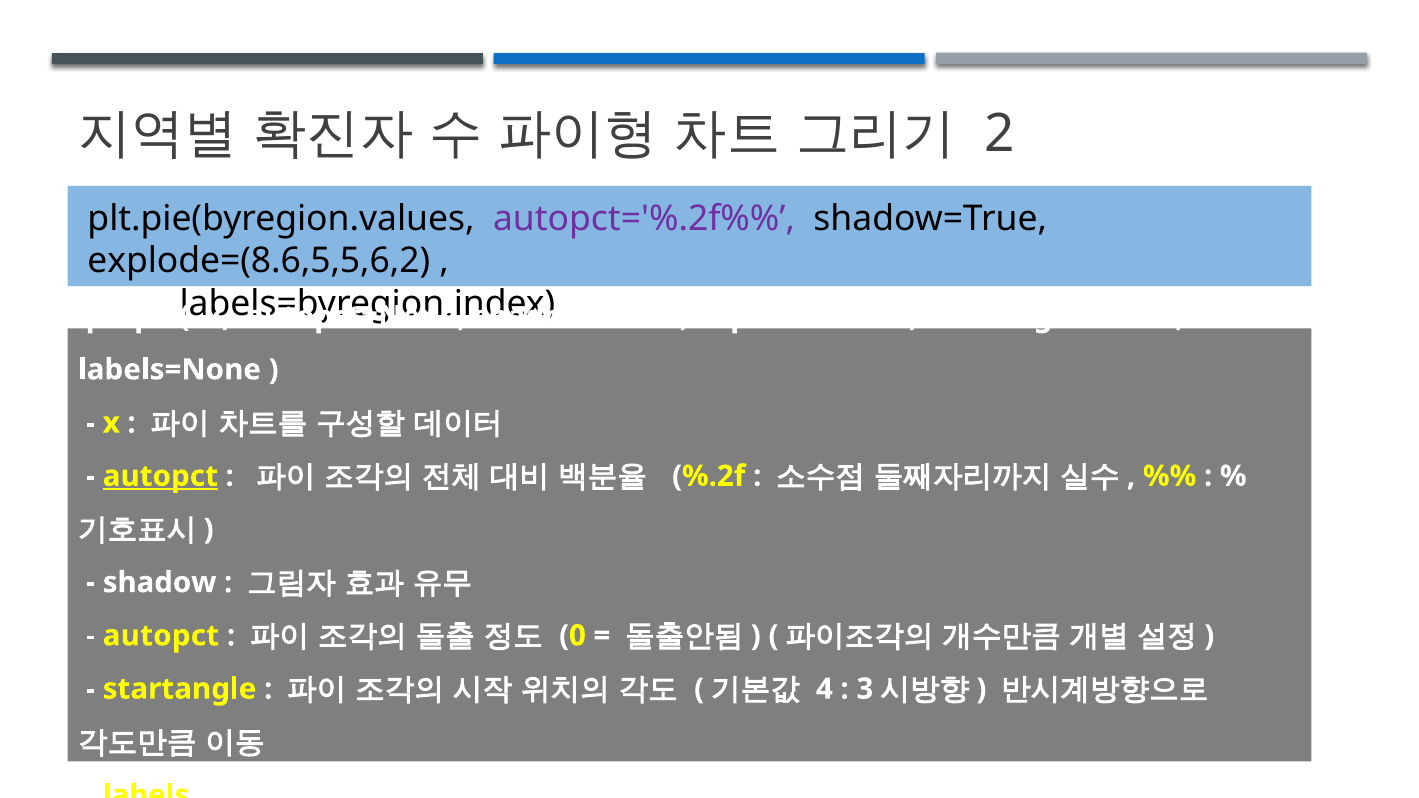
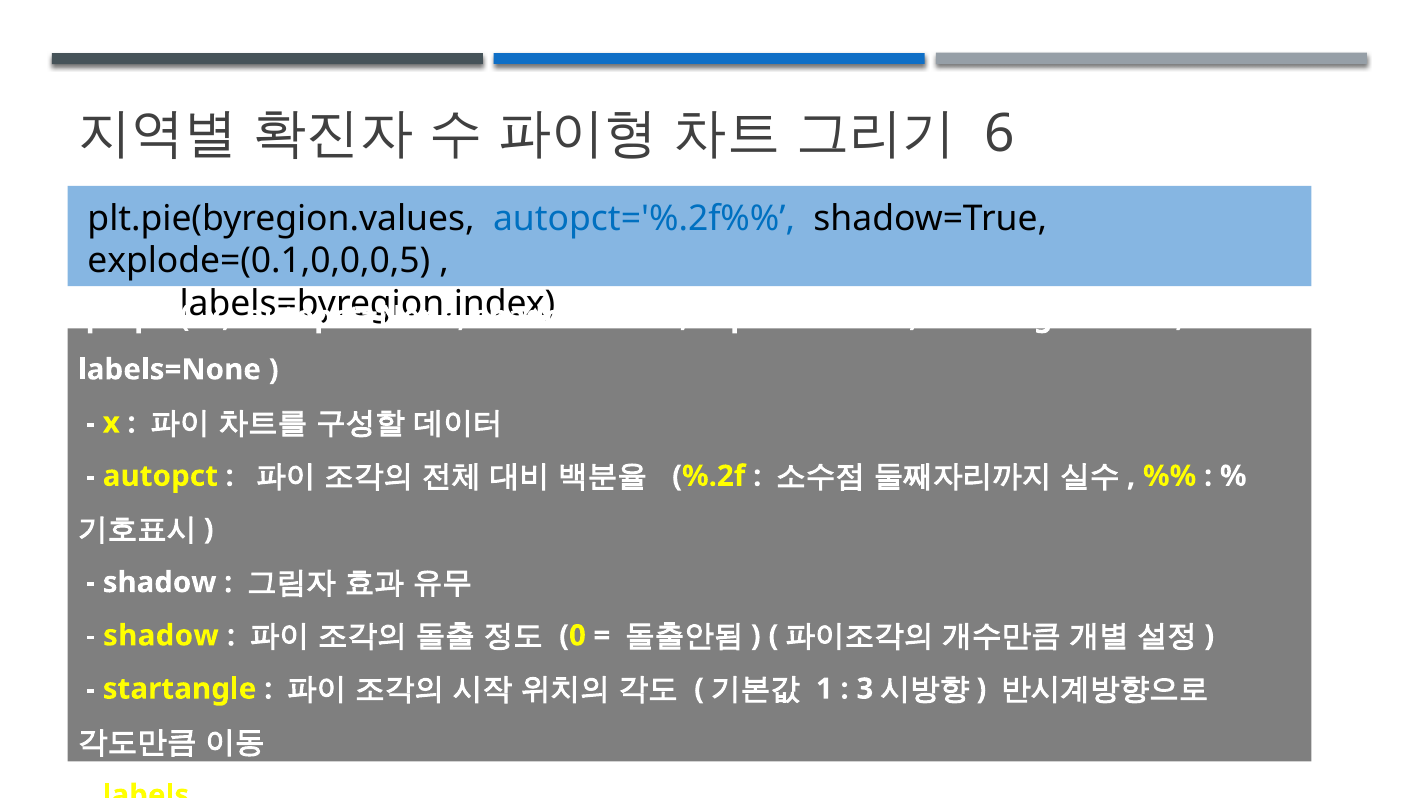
2: 2 -> 6 (1000, 134)
autopct='%.2f%% colour: purple -> blue (644, 219)
explode=(8.6,5,5,6,2: explode=(8.6,5,5,6,2 -> explode=(0.1,0,0,0,5 (259, 261)
autopct underline: present -> none (160, 476)
autopct: autopct -> shadow (161, 636)
4: 4 -> 1 (824, 689)
